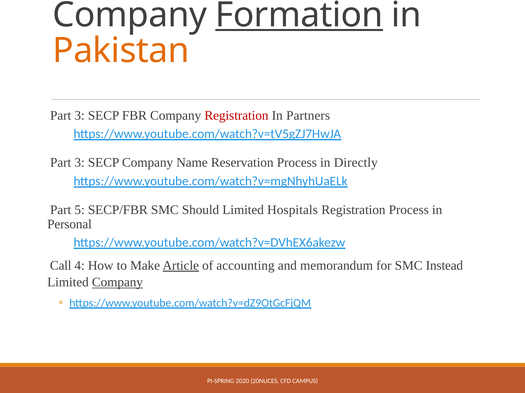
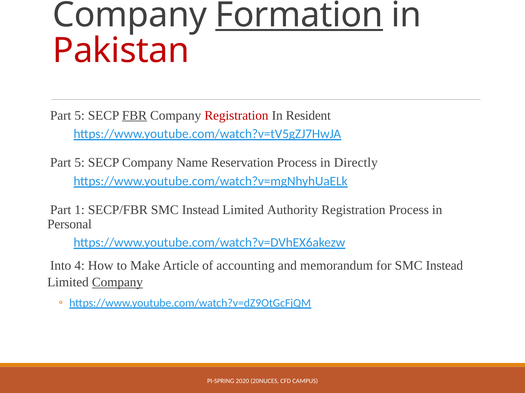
Pakistan colour: orange -> red (121, 51)
3: 3 -> 5 (80, 116)
FBR underline: none -> present (134, 116)
Partners: Partners -> Resident (308, 116)
3: 3 -> 5 (80, 163)
5: 5 -> 1 (80, 210)
SECP/FBR SMC Should: Should -> Instead (201, 210)
Hospitals: Hospitals -> Authority (293, 210)
Call: Call -> Into (61, 266)
Article underline: present -> none (181, 266)
